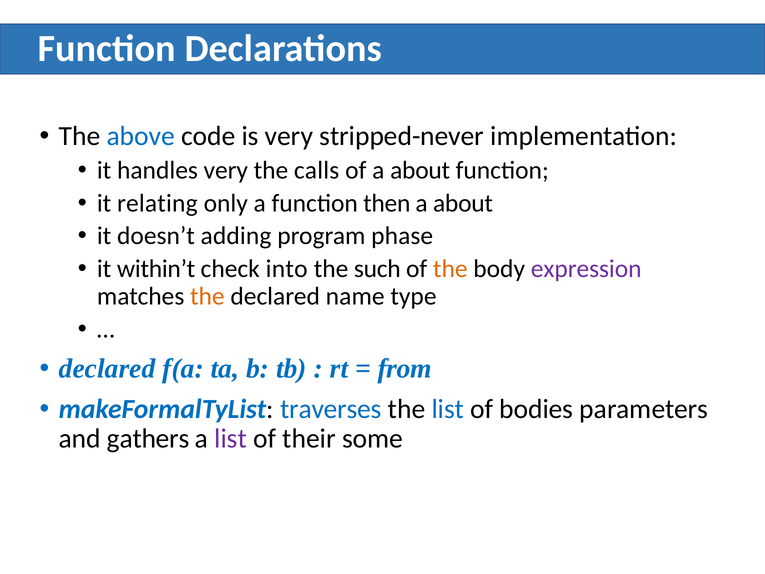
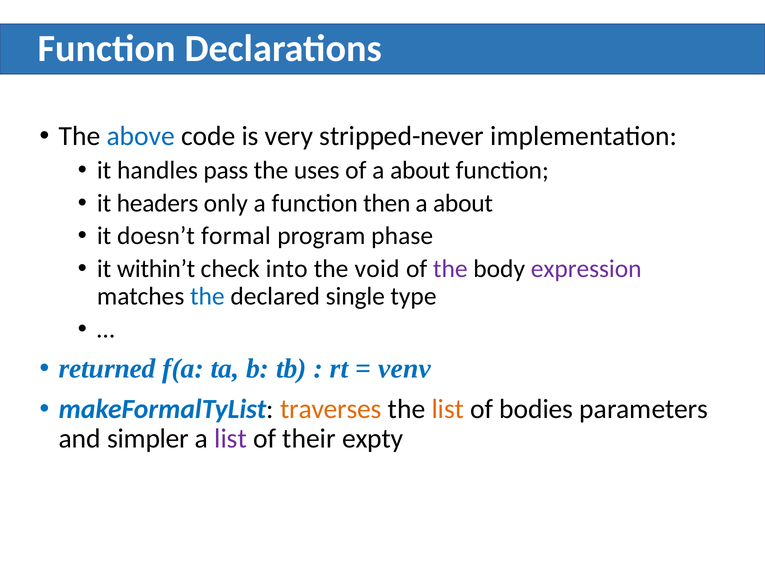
handles very: very -> pass (226, 170)
calls: calls -> uses (317, 170)
relating: relating -> headers (158, 203)
adding: adding -> formal (236, 236)
such: such -> void (377, 269)
the colour: orange -> purple (450, 269)
the colour: orange -> blue (207, 296)
name: name -> single (355, 296)
declared: declared -> returned (107, 368)
from: from -> venv (404, 368)
traverses colour: blue -> orange (331, 409)
list colour: blue -> orange (448, 409)
gathers: gathers -> simpler (148, 439)
some: some -> expty (373, 439)
